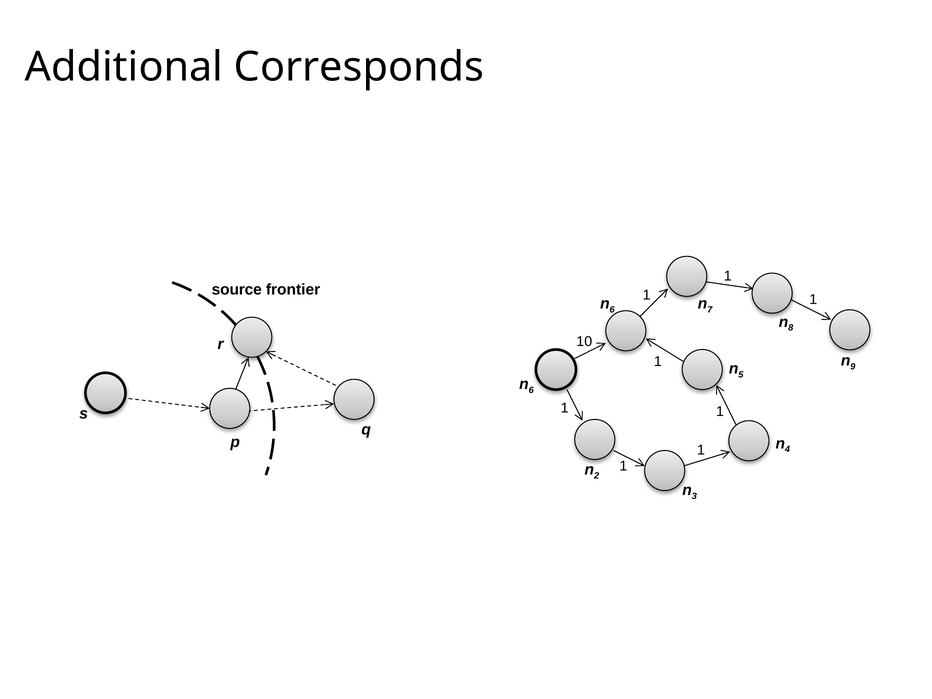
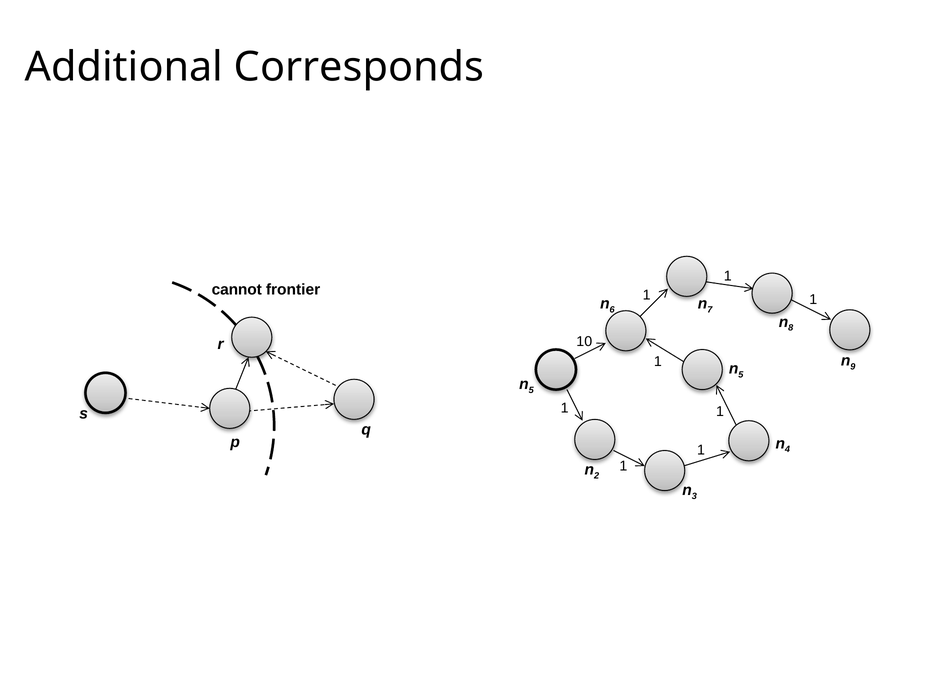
source: source -> cannot (237, 290)
6: 6 -> 5 (531, 390)
